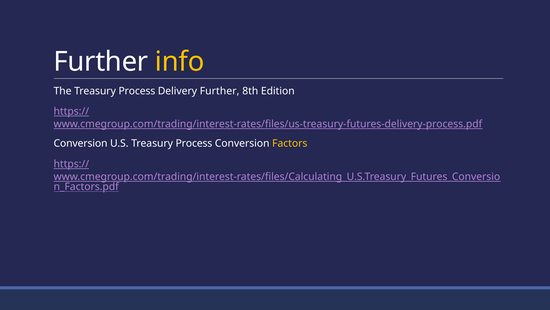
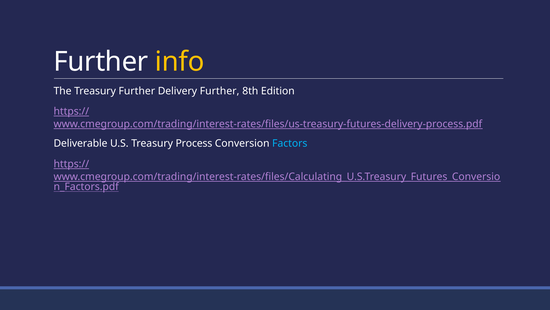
The Treasury Process: Process -> Further (137, 91)
Conversion: Conversion -> Deliverable (81, 143)
Factors colour: yellow -> light blue (290, 143)
